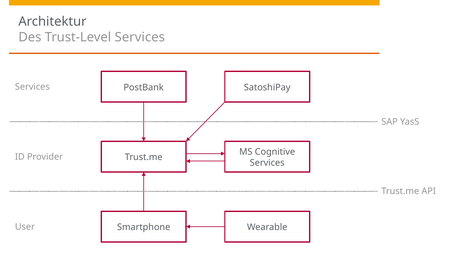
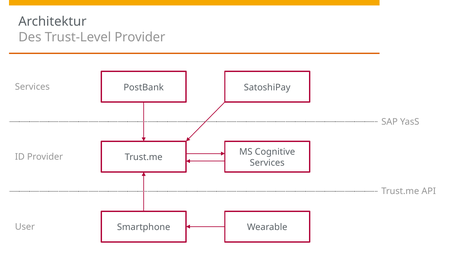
Trust-Level Services: Services -> Provider (140, 37)
